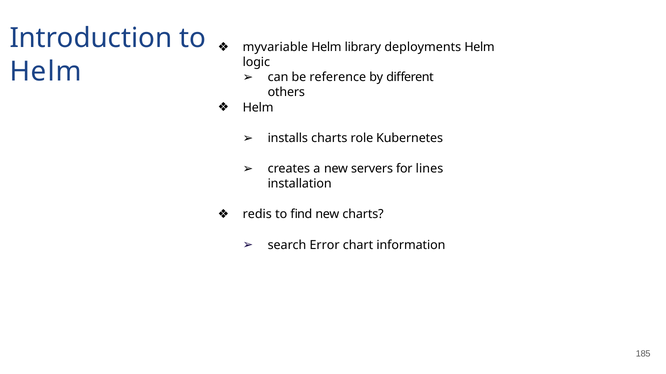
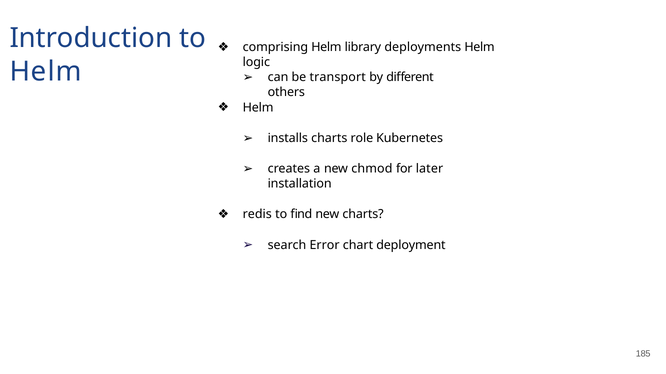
myvariable: myvariable -> comprising (275, 47)
reference: reference -> transport (338, 77)
servers: servers -> chmod (372, 169)
lines: lines -> later (429, 169)
information: information -> deployment (411, 245)
